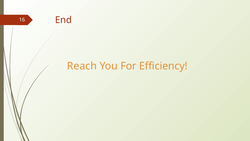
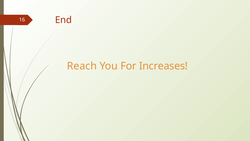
Efficiency: Efficiency -> Increases (163, 66)
